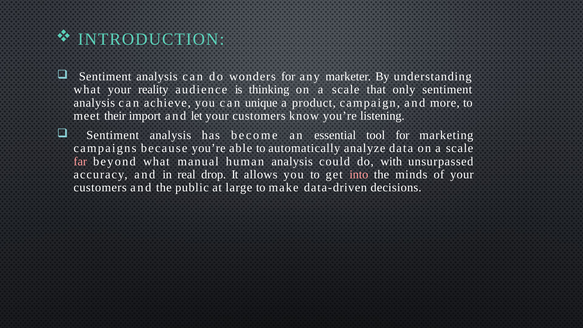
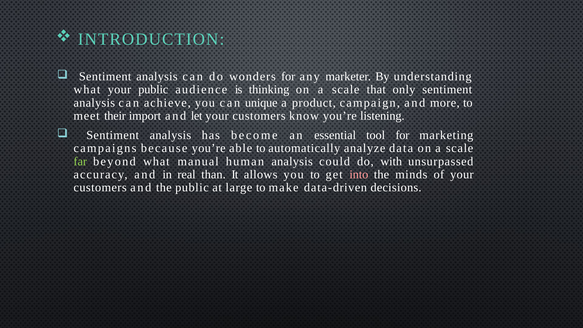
your reality: reality -> public (153, 90)
far colour: pink -> light green (80, 161)
drop: drop -> than (214, 174)
